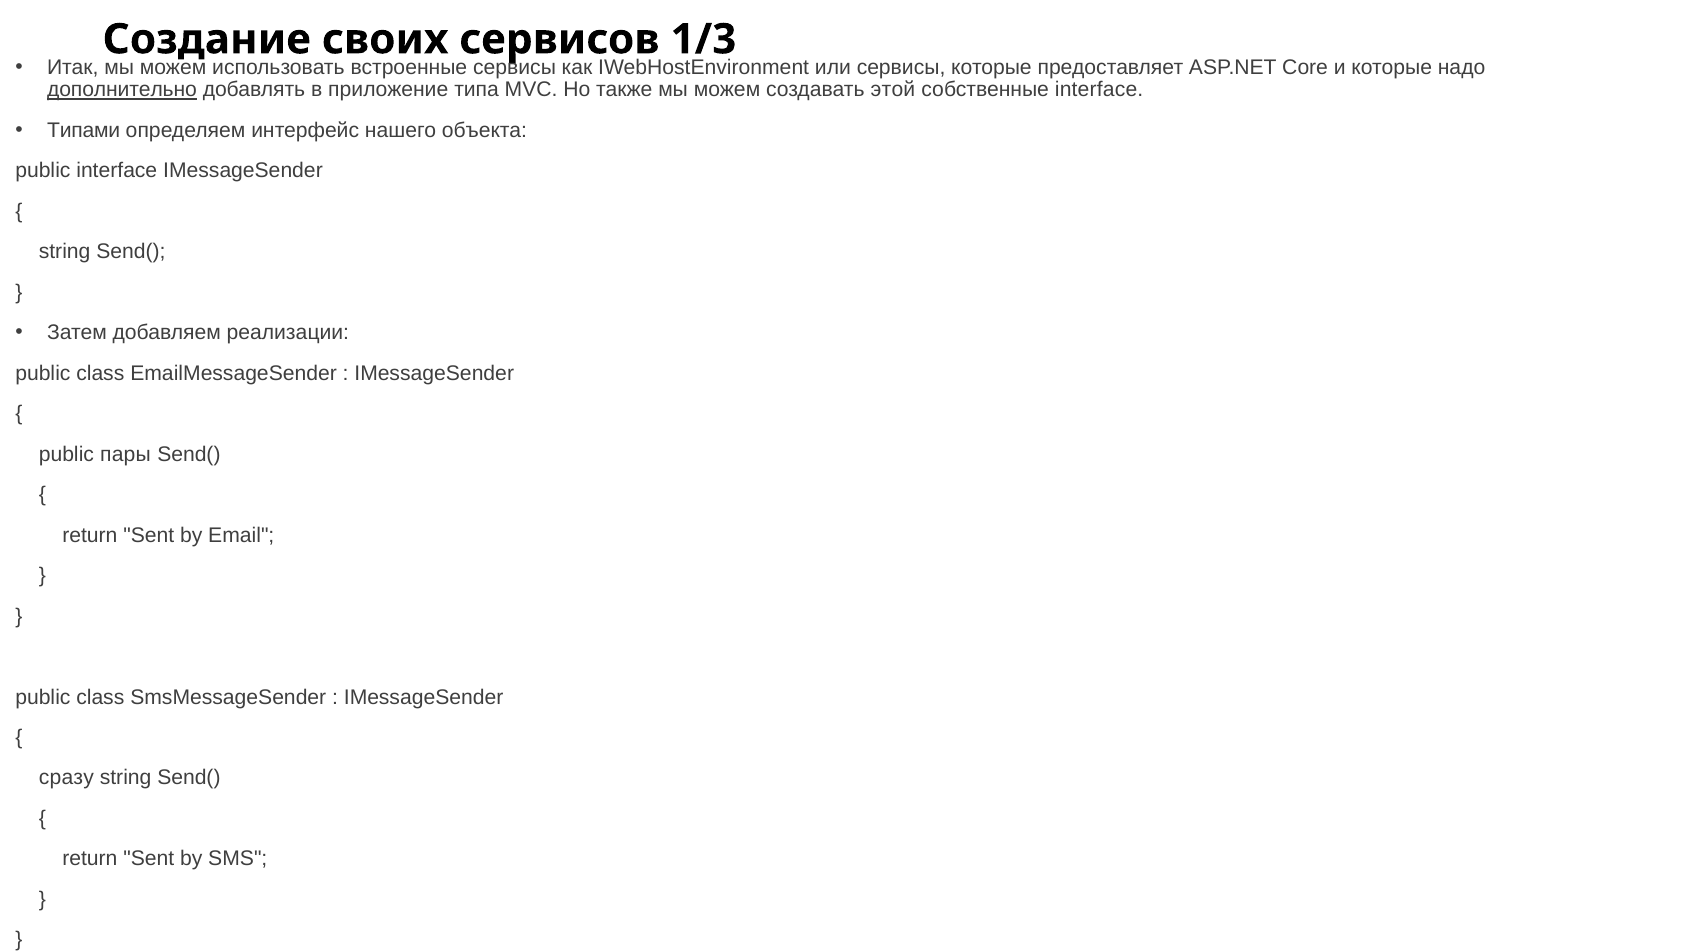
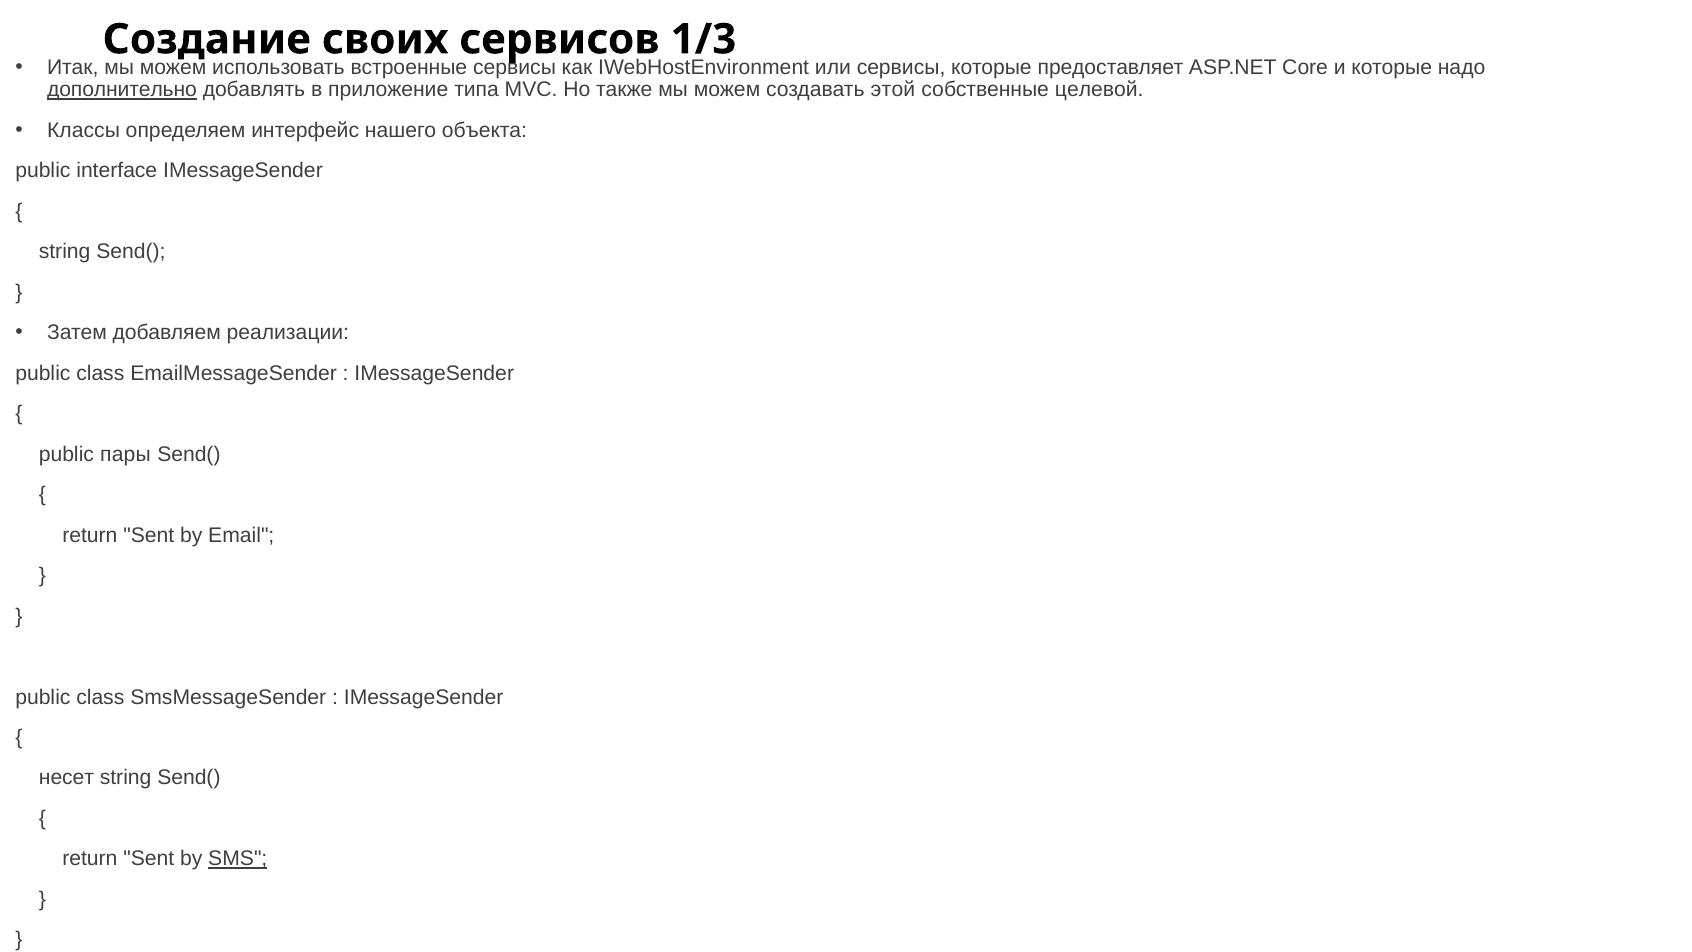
собственные interface: interface -> целевой (1099, 90)
Типами: Типами -> Классы (84, 130)
сразу: сразу -> несет (66, 778)
SMS underline: none -> present (238, 859)
